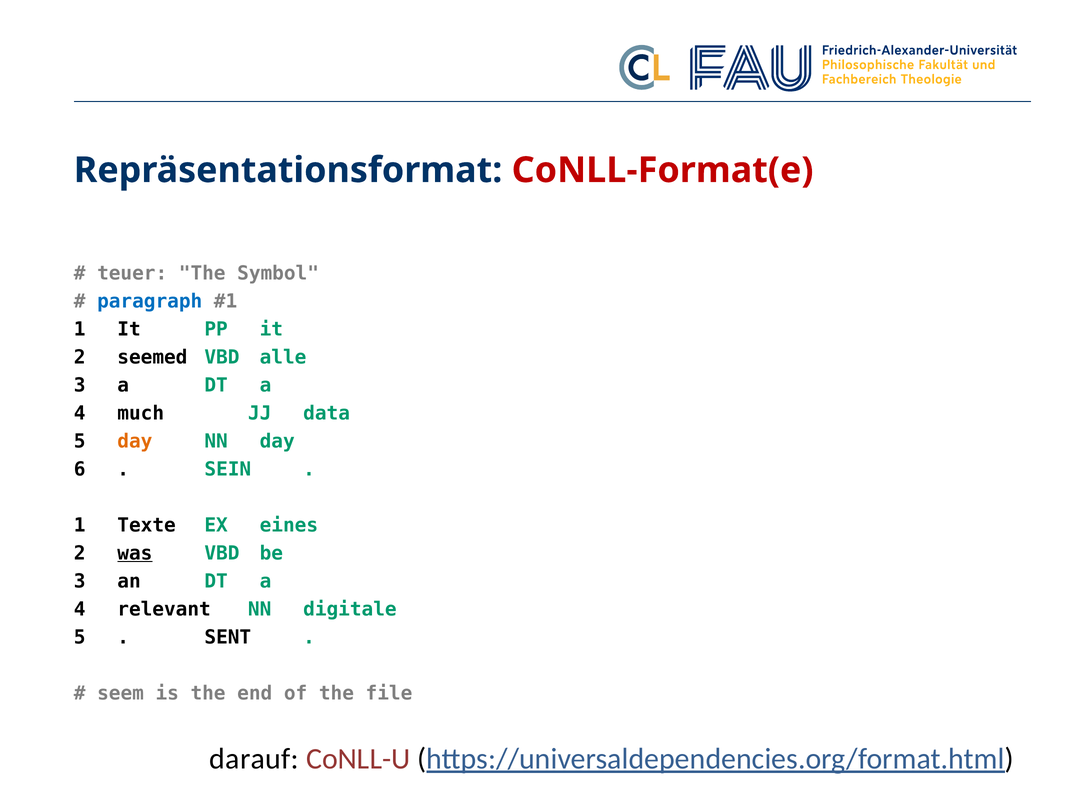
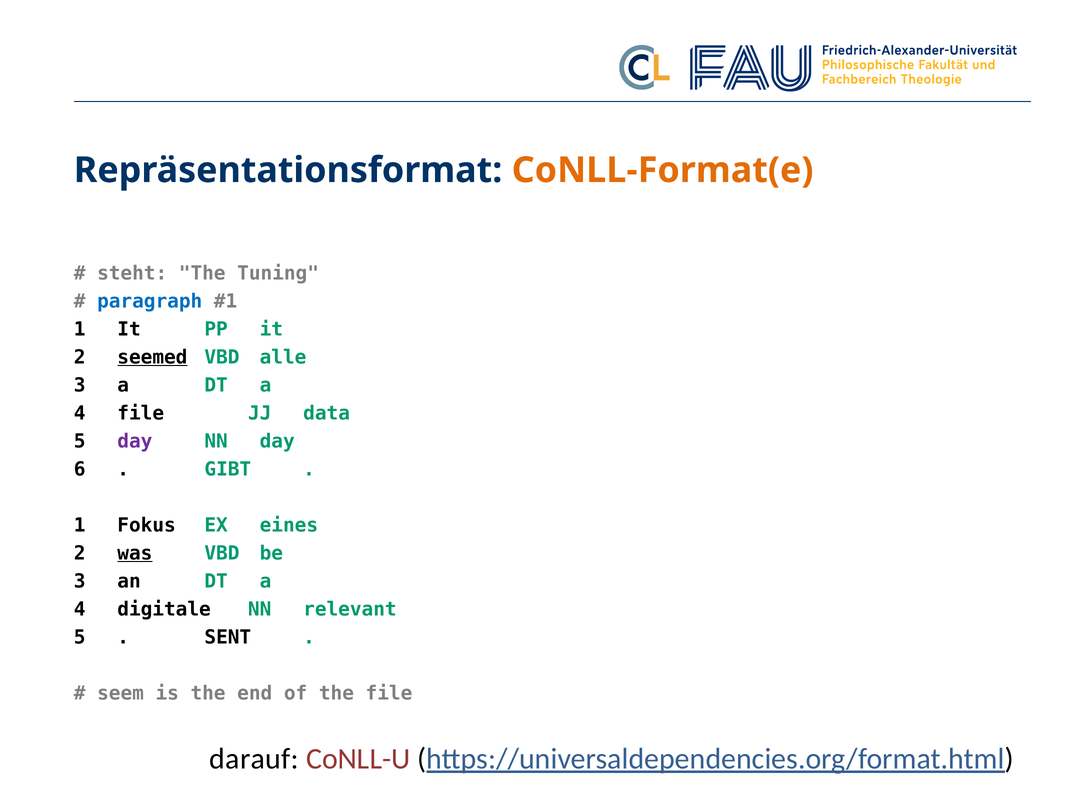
CoNLL-Format(e colour: red -> orange (663, 170)
teuer: teuer -> steht (132, 273)
Symbol: Symbol -> Tuning (278, 273)
seemed underline: none -> present (152, 357)
4 much: much -> file (141, 413)
day colour: orange -> purple (135, 441)
SEIN: SEIN -> GIBT (228, 469)
Texte: Texte -> Fokus (147, 525)
relevant: relevant -> digitale (164, 609)
digitale: digitale -> relevant (350, 609)
